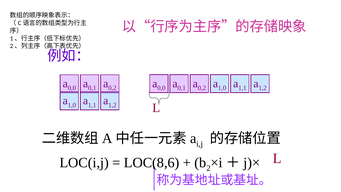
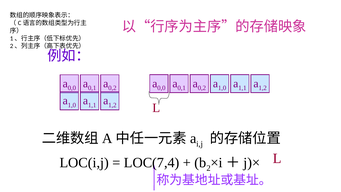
LOC(8,6: LOC(8,6 -> LOC(7,4 (152, 162)
